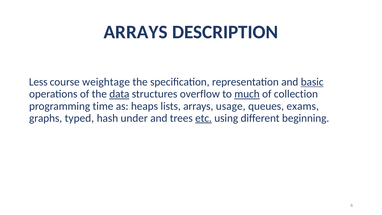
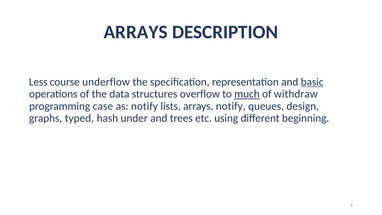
weightage: weightage -> underflow (106, 82)
data underline: present -> none (119, 94)
collection: collection -> withdraw (296, 94)
time: time -> case (103, 106)
as heaps: heaps -> notify (144, 106)
arrays usage: usage -> notify (231, 106)
exams: exams -> design (303, 106)
etc underline: present -> none (204, 118)
